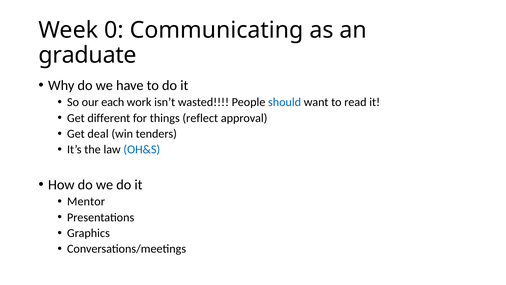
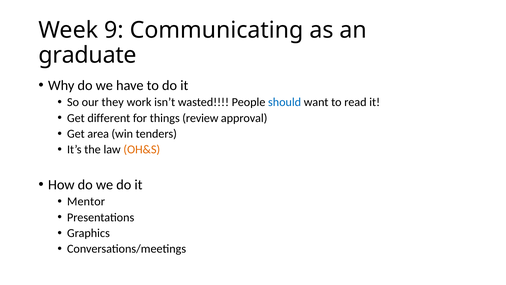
0: 0 -> 9 (114, 30)
each: each -> they (113, 102)
reflect: reflect -> review (200, 118)
deal: deal -> area (98, 134)
OH&S colour: blue -> orange (142, 149)
